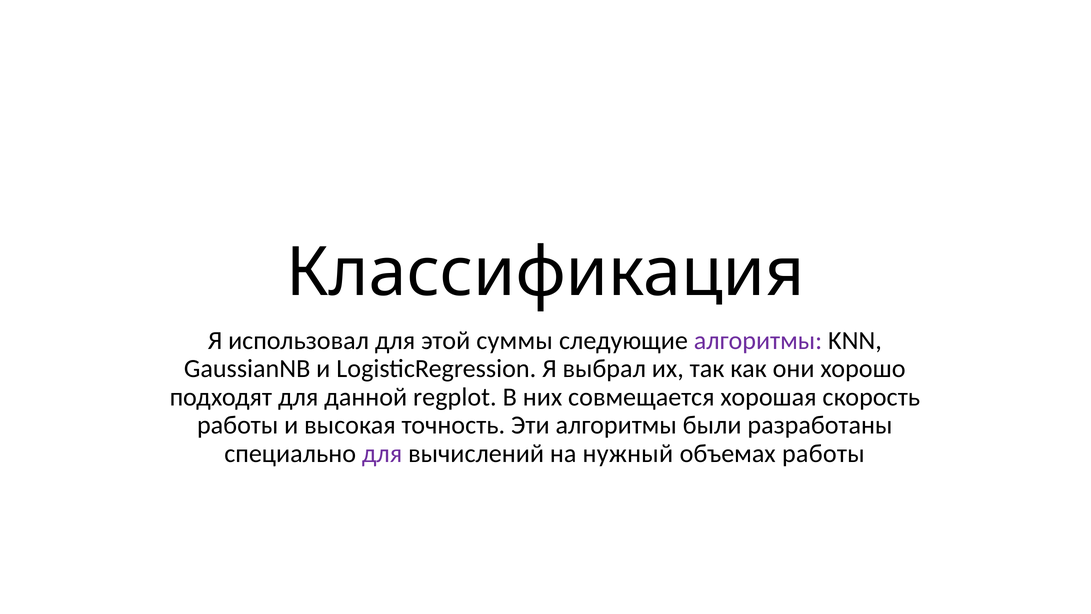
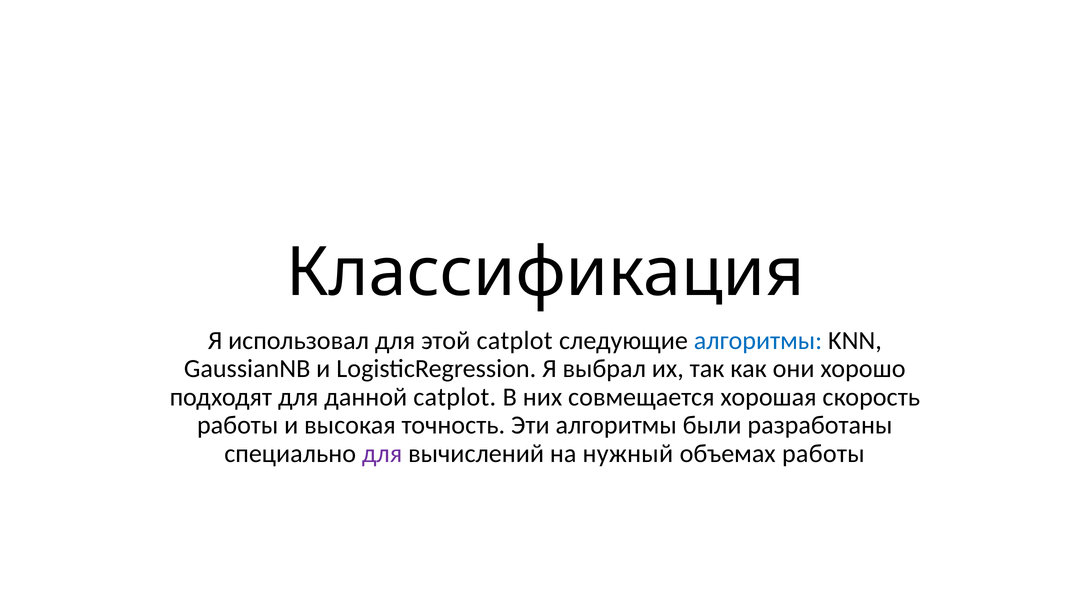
этой суммы: суммы -> catplot (515, 340)
алгоритмы colour: purple -> blue (758, 340)
данной regplot: regplot -> catplot (455, 397)
